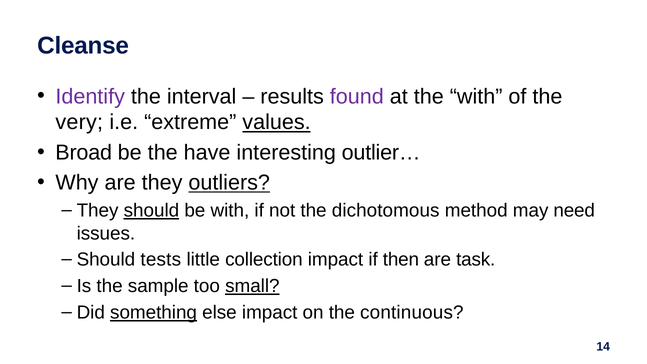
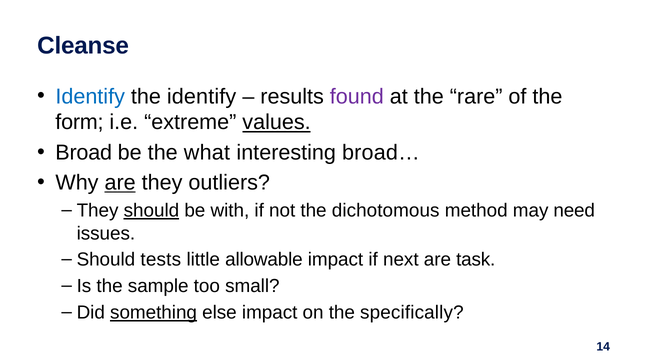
Identify colour: purple -> blue (90, 96)
the interval: interval -> identify (202, 96)
the with: with -> rare (476, 96)
very: very -> form (79, 122)
have: have -> what (207, 153)
outlier…: outlier… -> broad… (381, 153)
are underline: none -> present (120, 183)
outliers underline: present -> none (229, 183)
collection: collection -> allowable (264, 260)
then: then -> next (401, 260)
small underline: present -> none (252, 286)
continuous: continuous -> specifically (412, 313)
